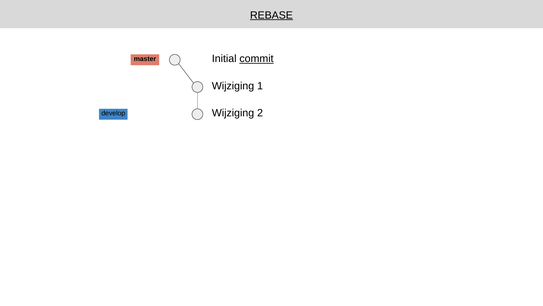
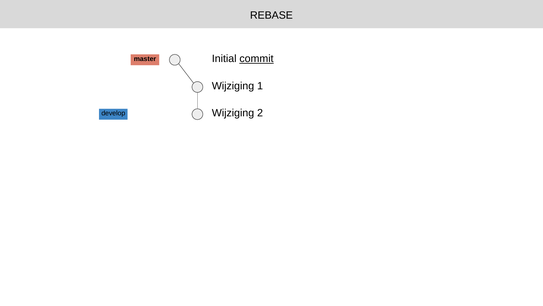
REBASE underline: present -> none (271, 15)
